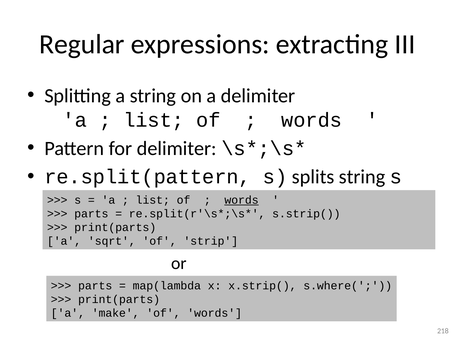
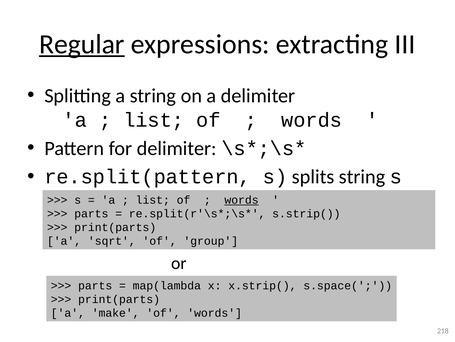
Regular underline: none -> present (82, 44)
strip: strip -> group (211, 241)
s.where(: s.where( -> s.space( (348, 285)
